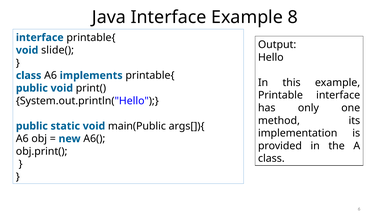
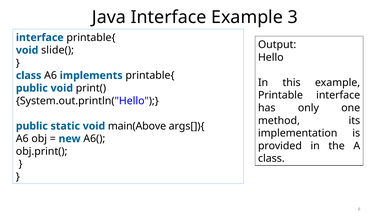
8: 8 -> 3 (293, 17)
main(Public: main(Public -> main(Above (137, 126)
